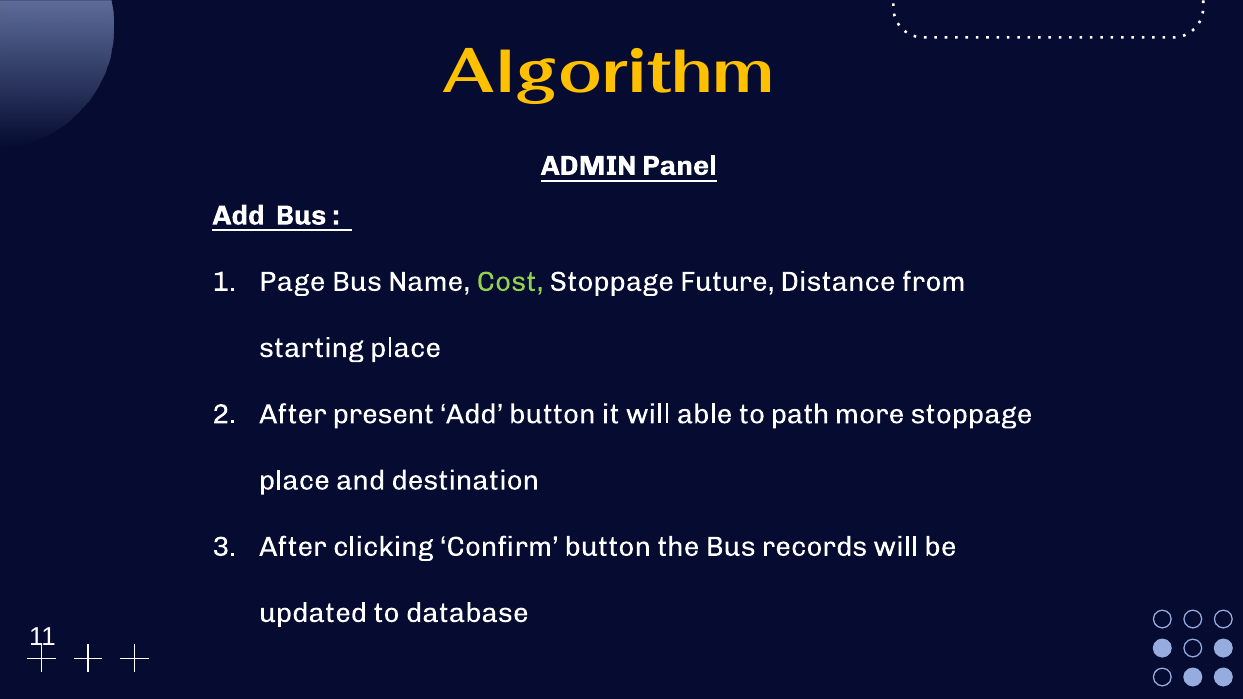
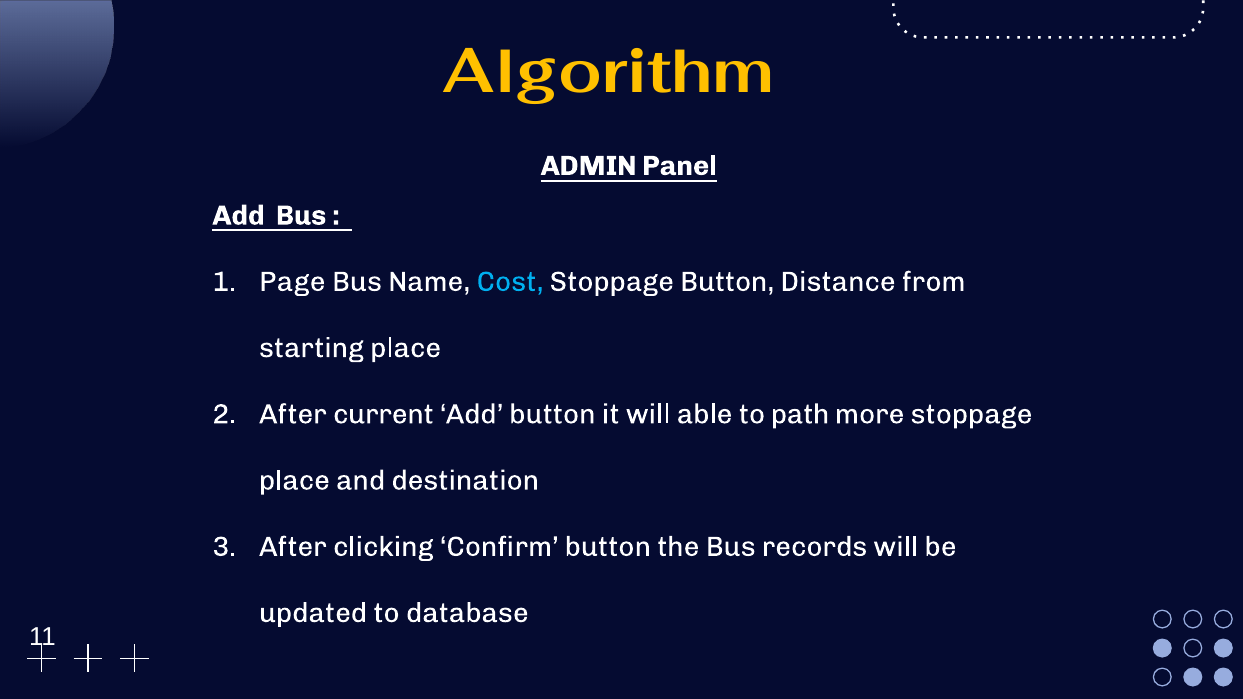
Cost colour: light green -> light blue (510, 282)
Stoppage Future: Future -> Button (727, 282)
present: present -> current (383, 414)
